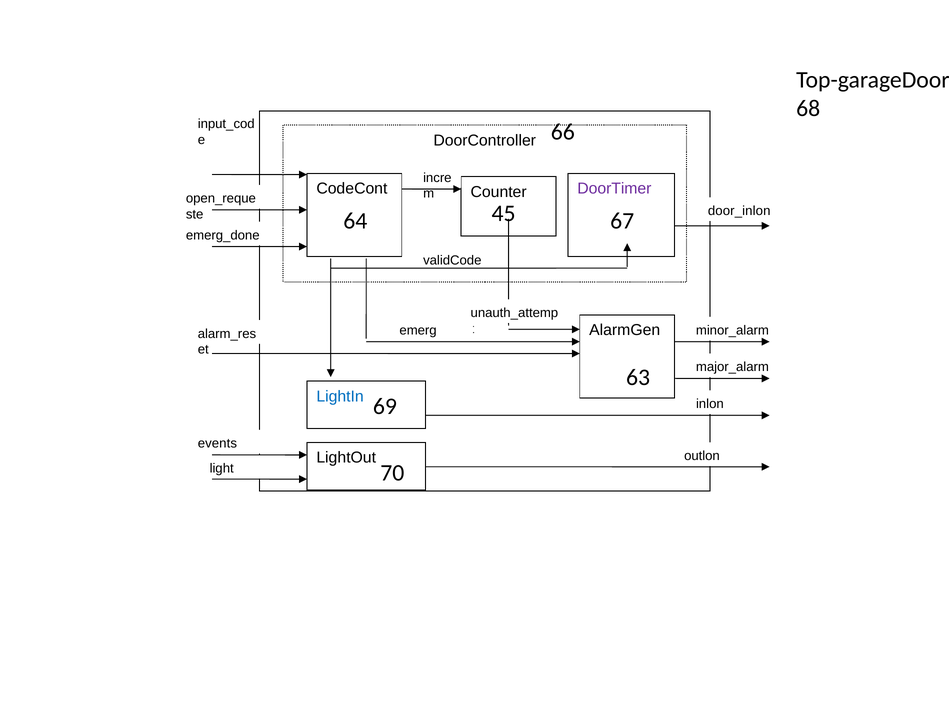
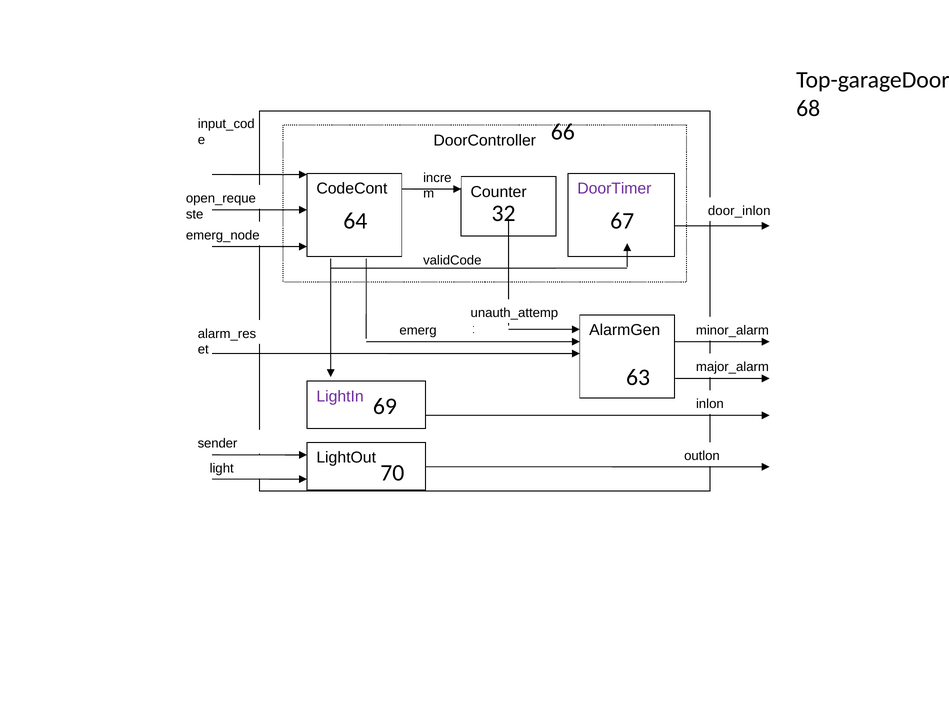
45: 45 -> 32 (504, 213)
emerg_done: emerg_done -> emerg_node (223, 235)
LightIn colour: blue -> purple (340, 396)
events: events -> sender (217, 443)
